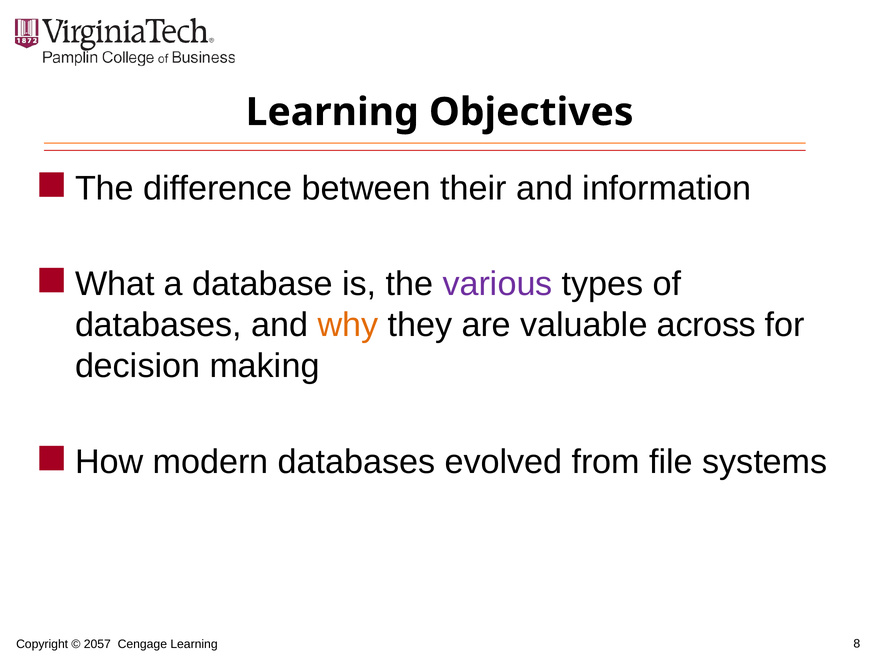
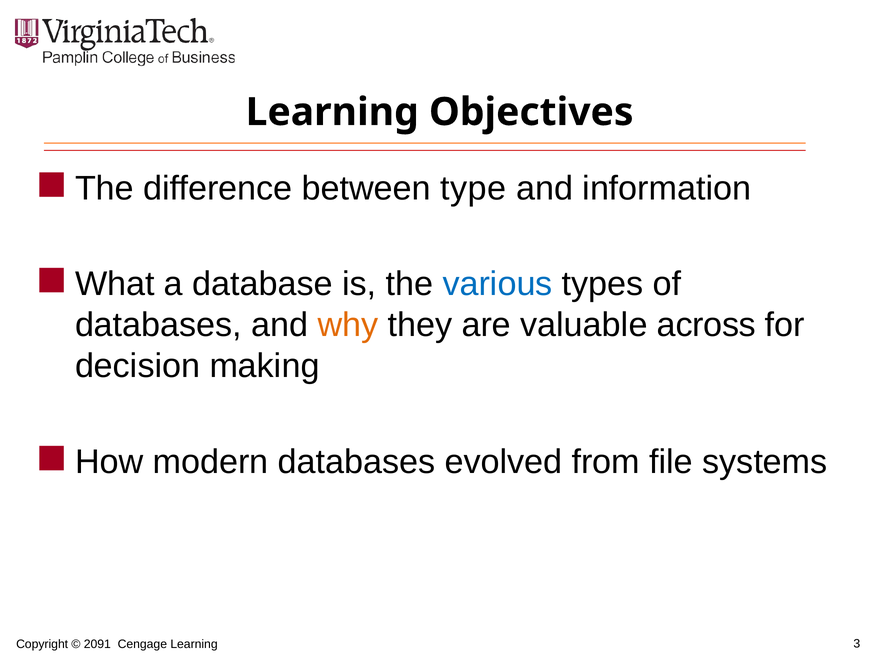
their: their -> type (473, 188)
various colour: purple -> blue (498, 284)
2057: 2057 -> 2091 (97, 645)
8: 8 -> 3 (857, 644)
